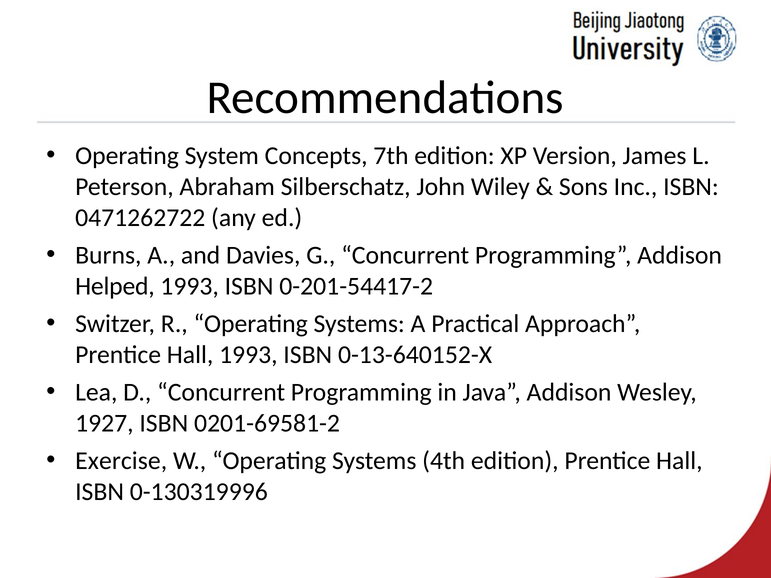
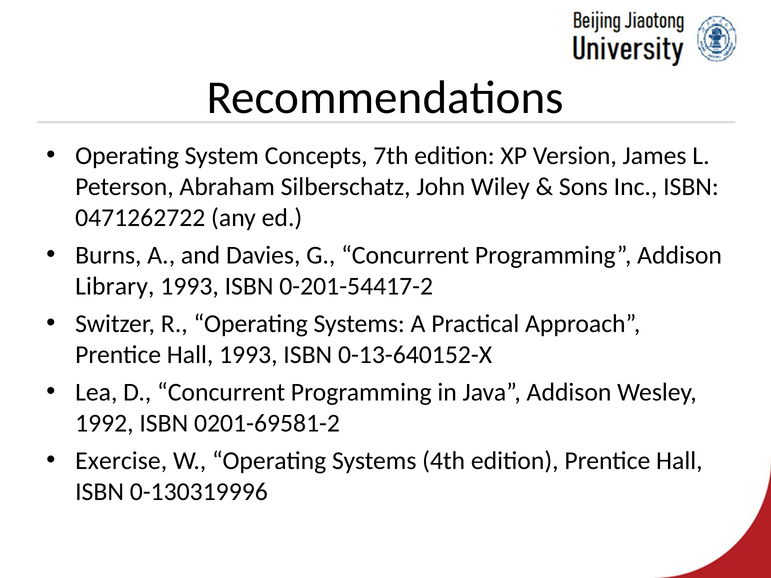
Helped: Helped -> Library (115, 286)
1927: 1927 -> 1992 (104, 423)
